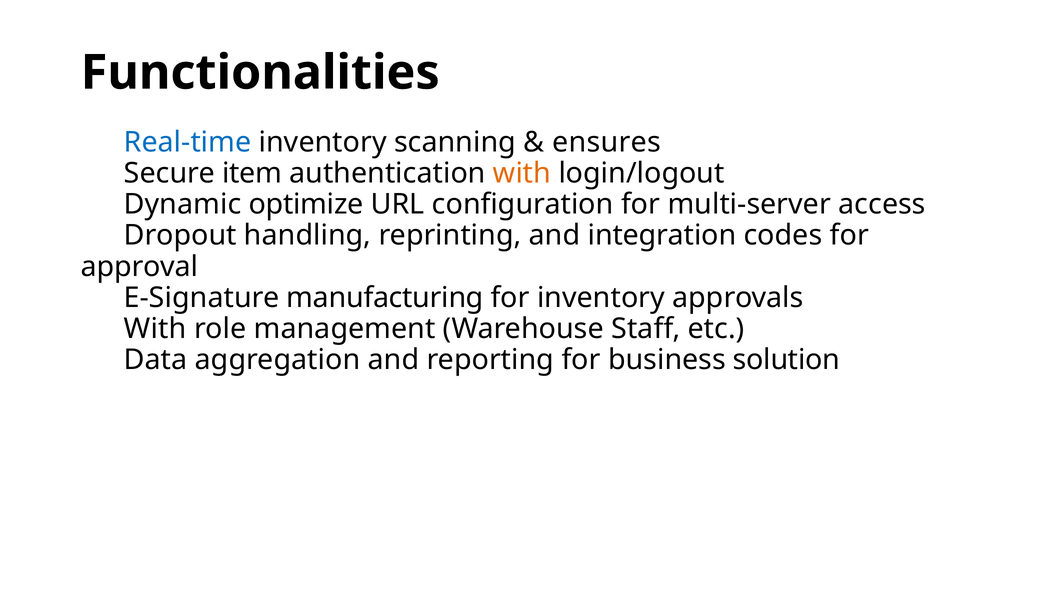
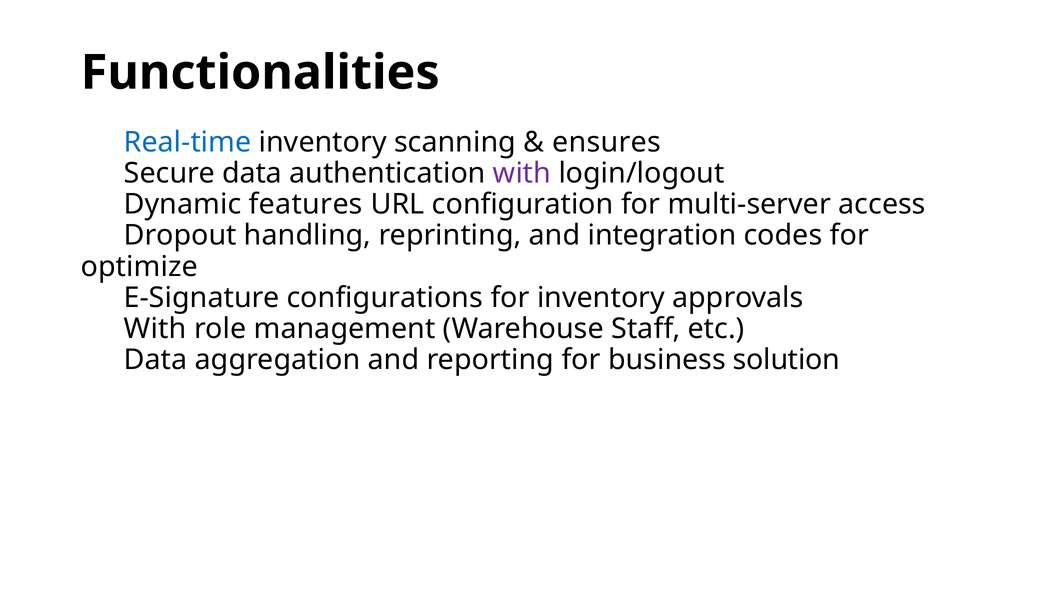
Secure item: item -> data (252, 173)
with colour: orange -> purple (522, 173)
optimize: optimize -> features (306, 204)
approval: approval -> optimize (139, 266)
manufacturing: manufacturing -> configurations (385, 297)
